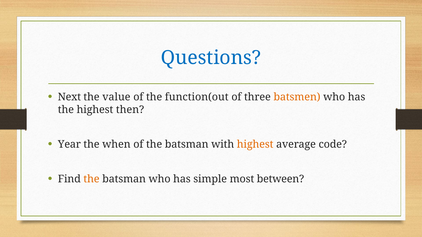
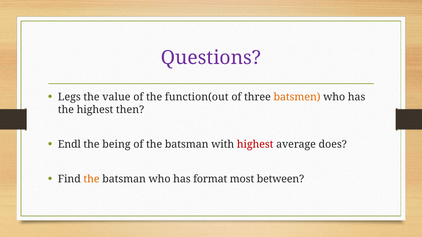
Questions colour: blue -> purple (211, 58)
Next: Next -> Legs (69, 97)
Year: Year -> Endl (69, 145)
when: when -> being (116, 145)
highest colour: orange -> red (255, 145)
code: code -> does (333, 145)
simple: simple -> format (210, 179)
